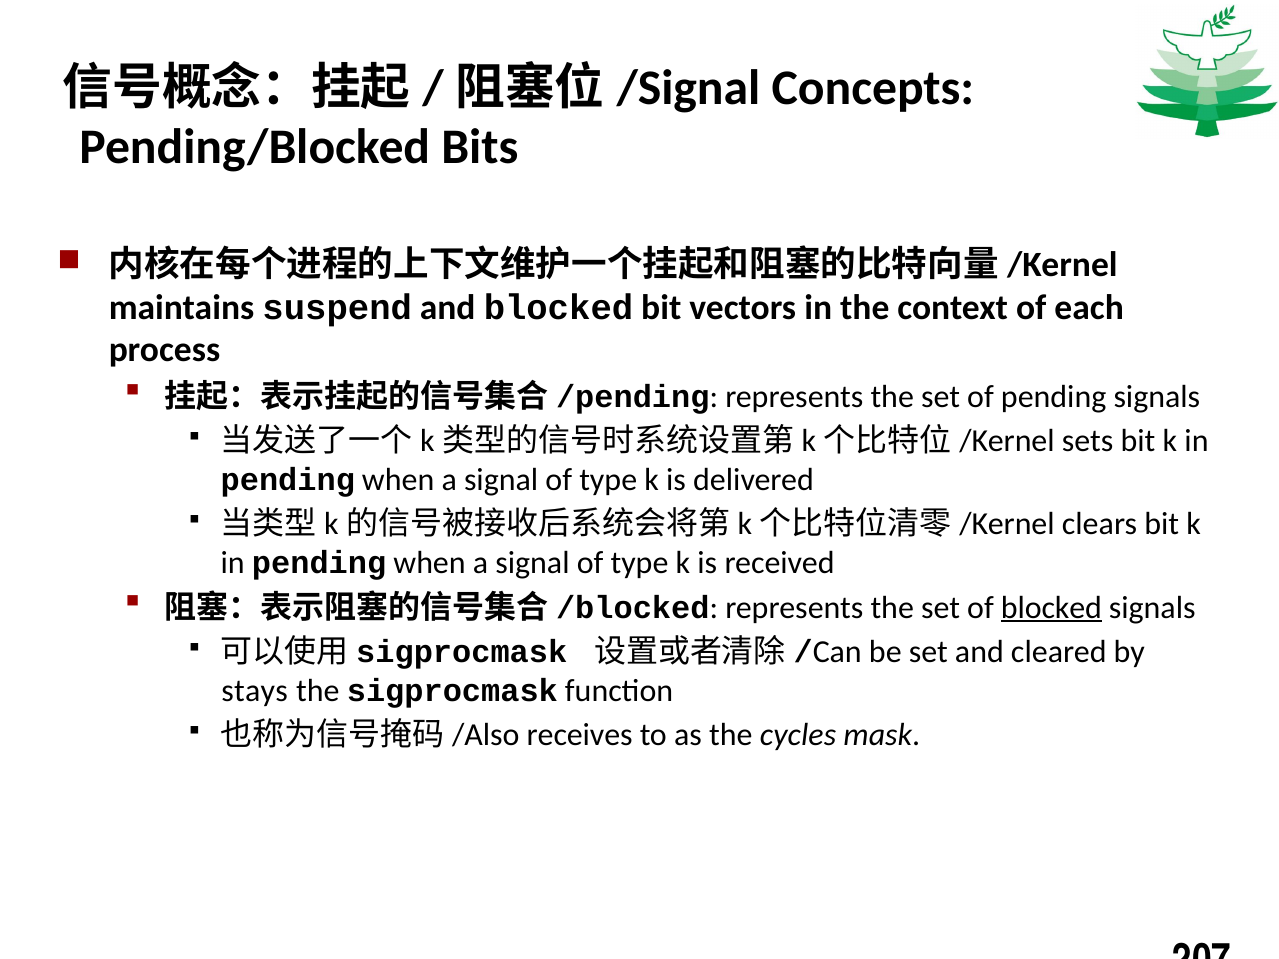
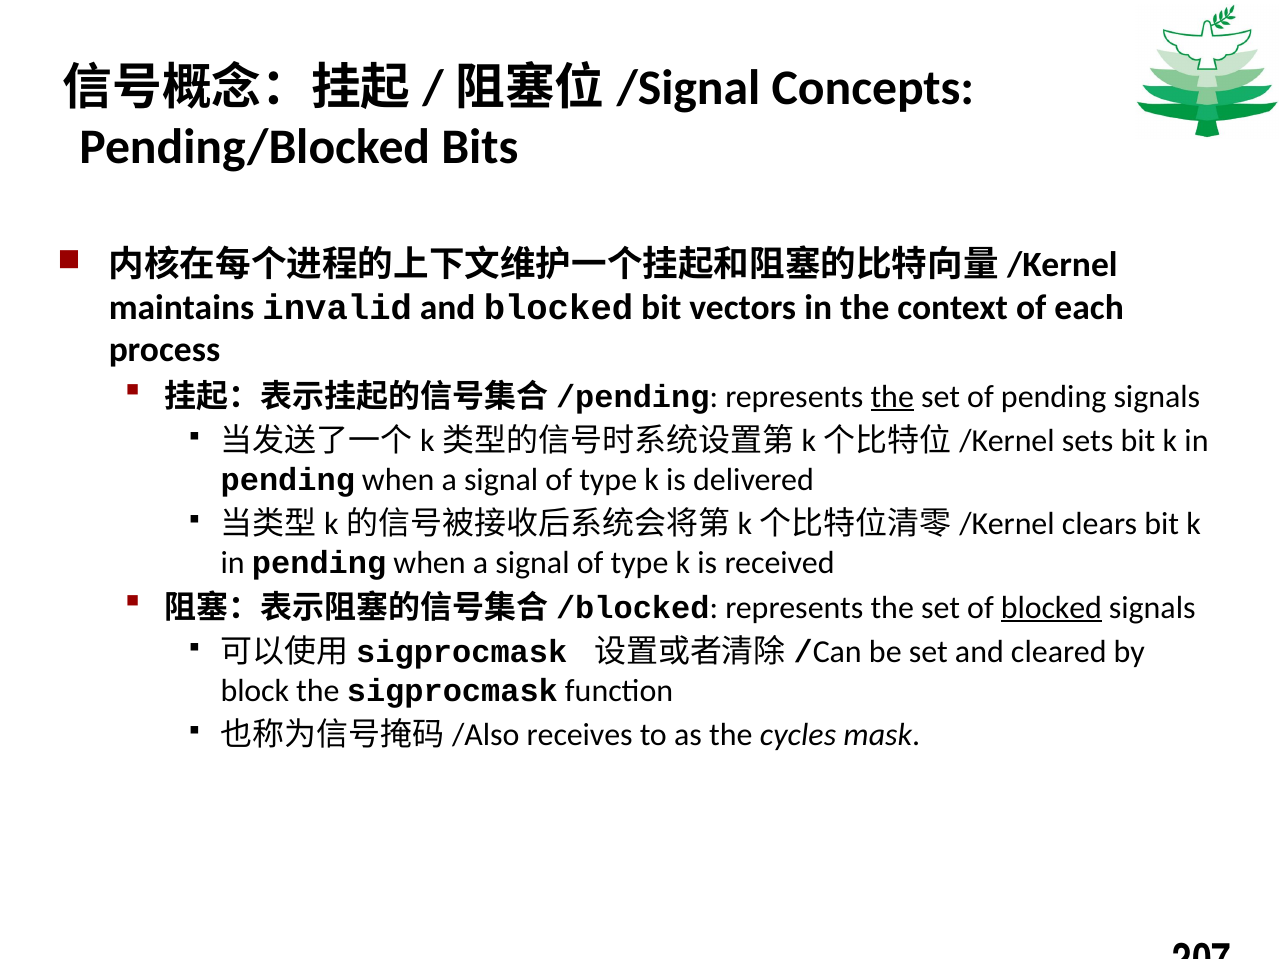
suspend: suspend -> invalid (337, 307)
the underline: none -> present (892, 397)
stays: stays -> block (255, 691)
